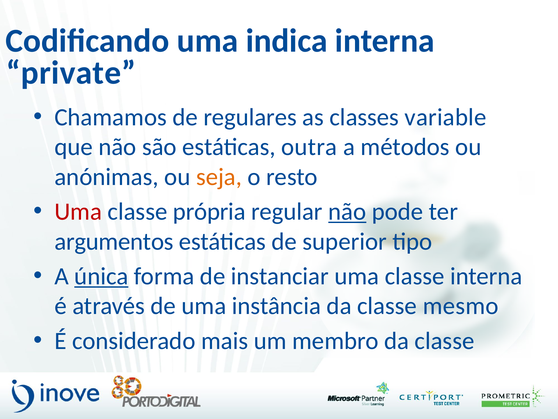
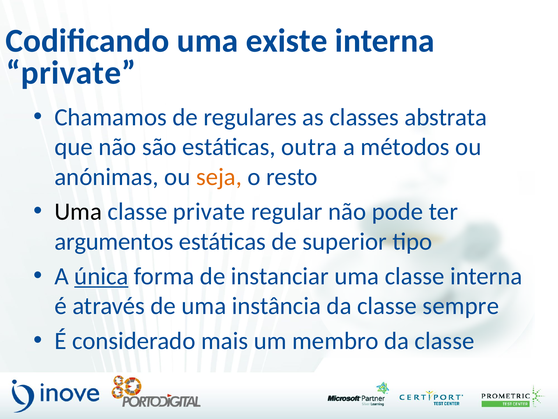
indica: indica -> existe (287, 41)
variable: variable -> abstrata (446, 117)
Uma colour: red -> black (78, 211)
classe própria: própria -> private (209, 211)
não underline: present -> none (347, 211)
mesmo: mesmo -> sempre (461, 306)
